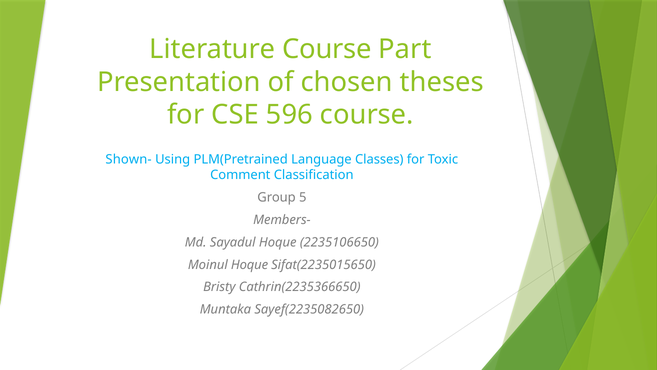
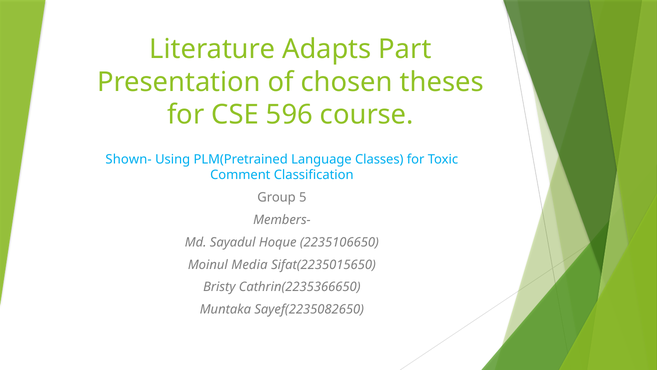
Literature Course: Course -> Adapts (327, 49)
Moinul Hoque: Hoque -> Media (249, 264)
